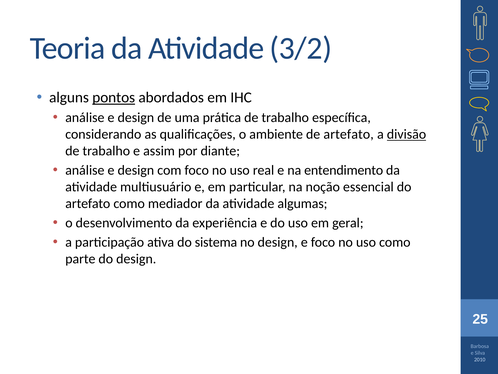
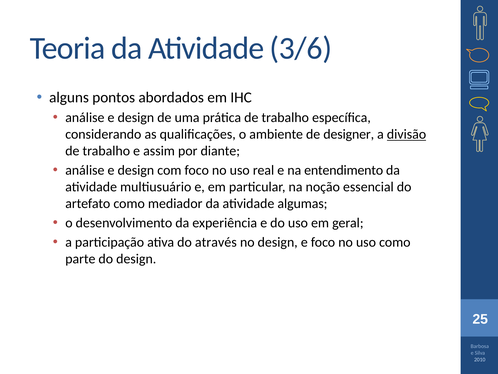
3/2: 3/2 -> 3/6 (301, 48)
pontos underline: present -> none (114, 97)
de artefato: artefato -> designer (349, 134)
sistema: sistema -> através (216, 242)
